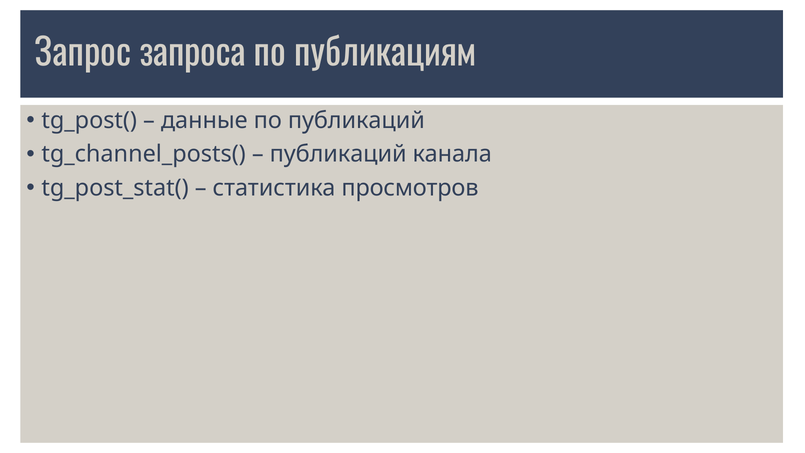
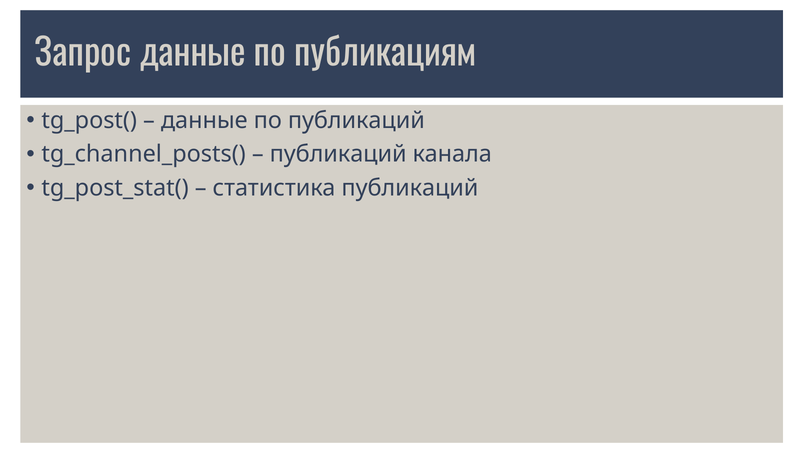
Запрос запроса: запроса -> данные (193, 54)
статистика просмотров: просмотров -> публикаций (410, 188)
